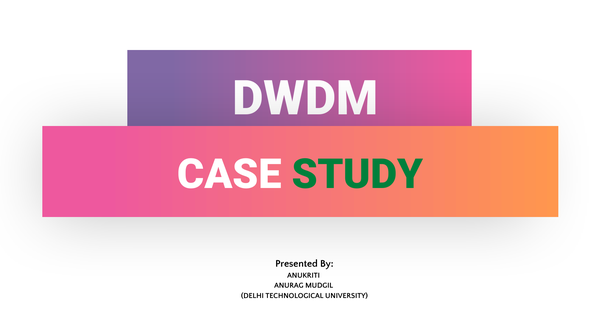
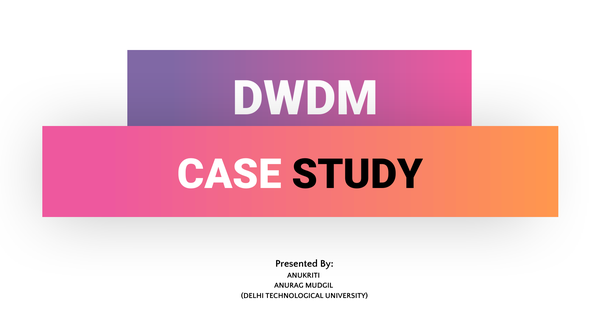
STUDY colour: green -> black (357, 174)
